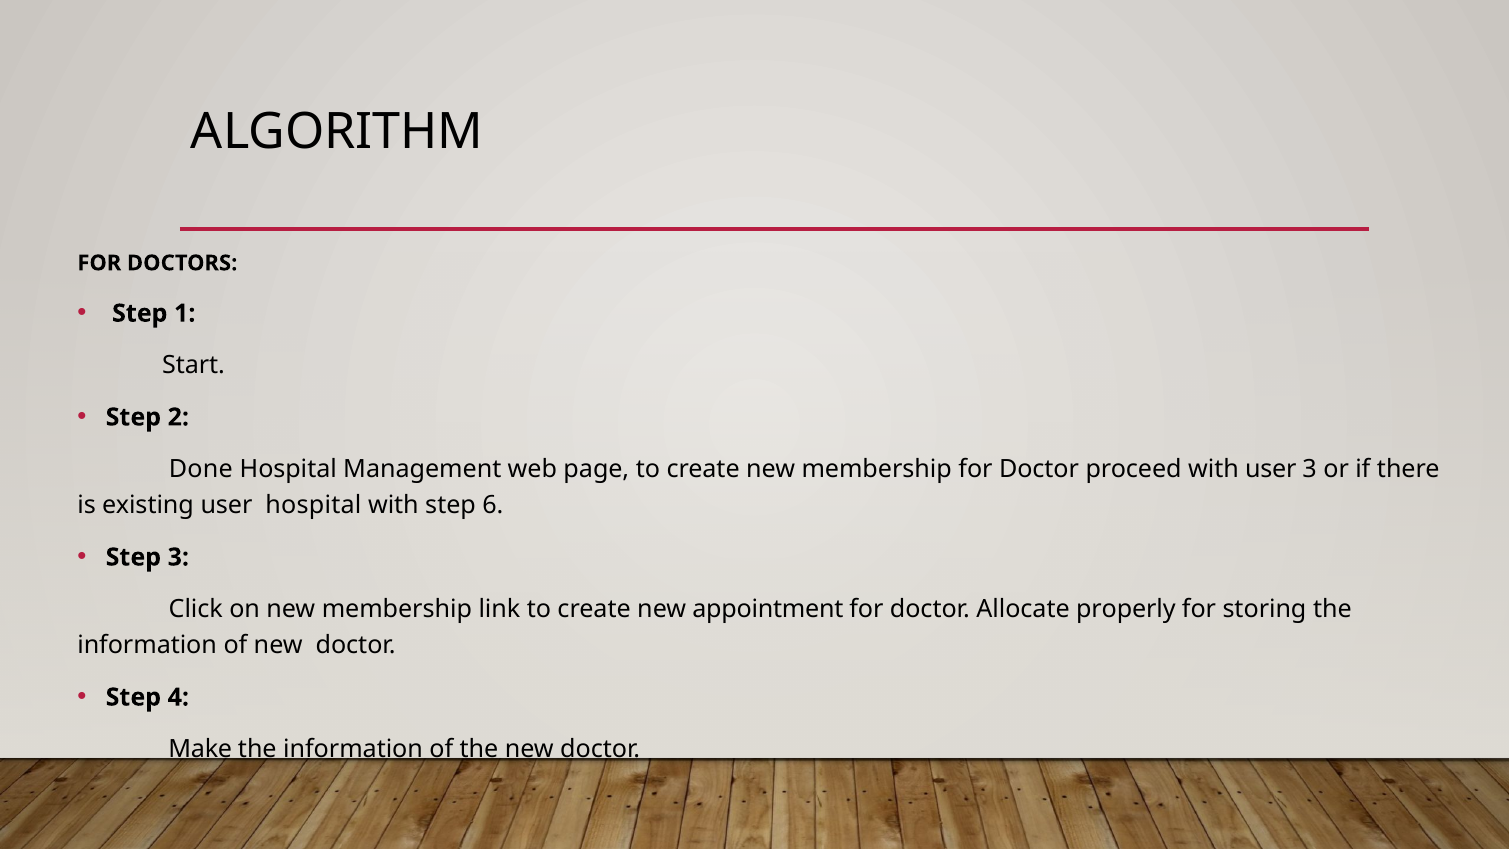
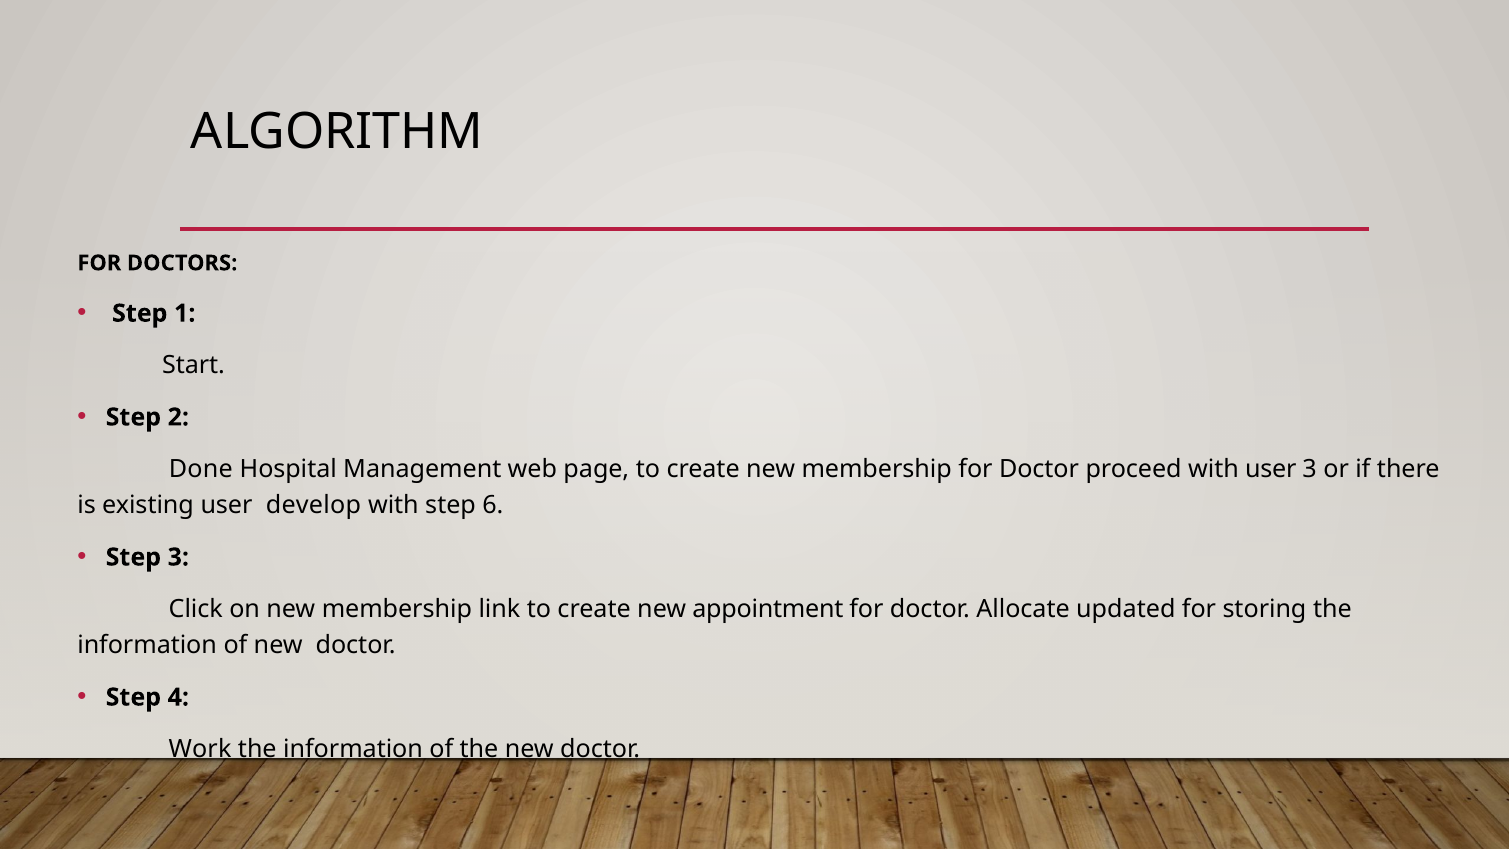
user hospital: hospital -> develop (313, 505)
properly: properly -> updated (1126, 609)
Make: Make -> Work (200, 749)
